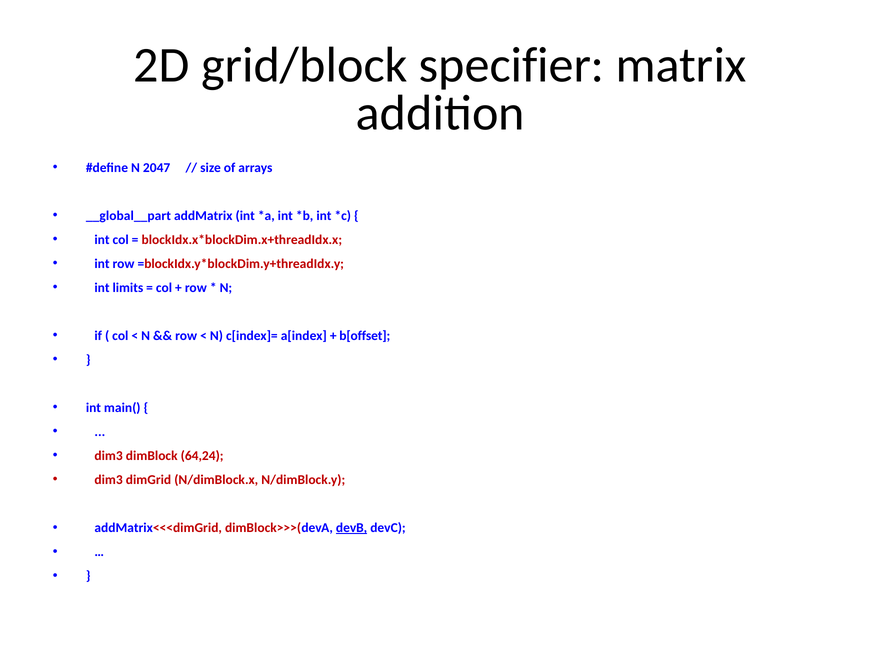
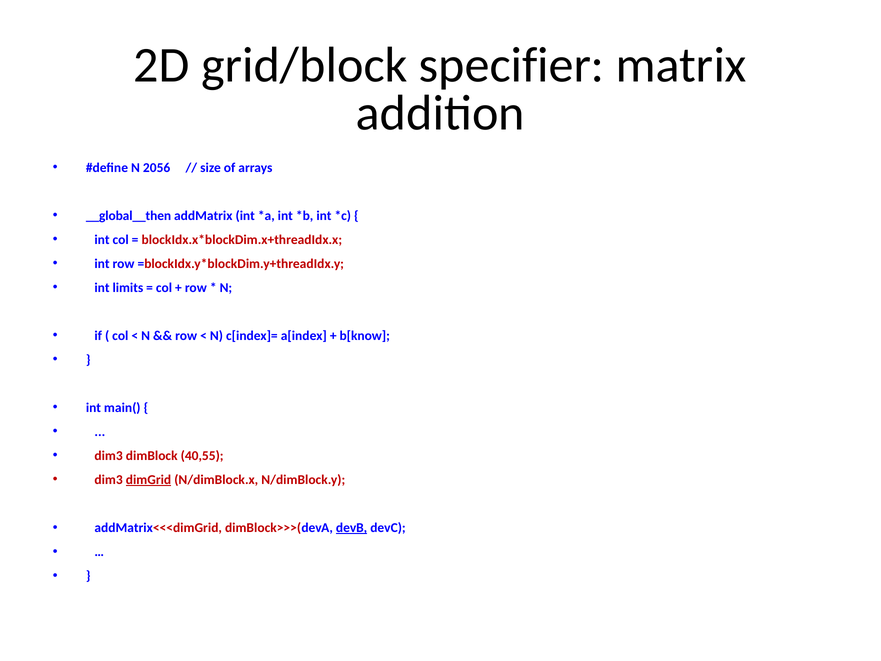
2047: 2047 -> 2056 (157, 168)
__global__part: __global__part -> __global__then (129, 216)
b[offset: b[offset -> b[know (365, 336)
64,24: 64,24 -> 40,55 (202, 456)
dimGrid underline: none -> present (149, 480)
